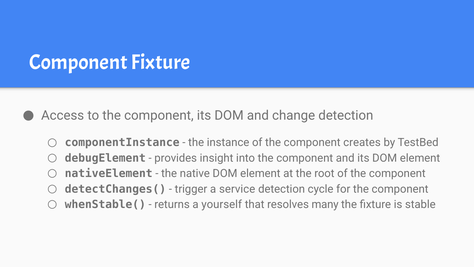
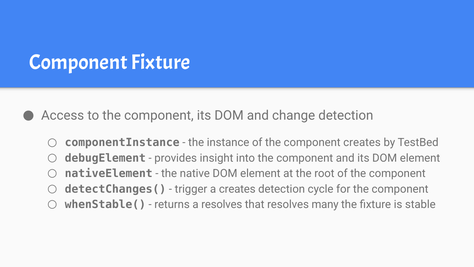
a service: service -> creates (237, 189)
a yourself: yourself -> resolves (222, 204)
